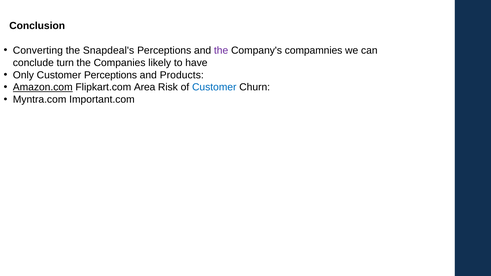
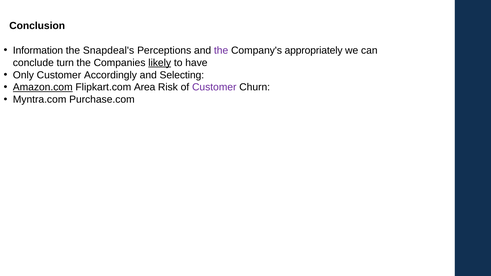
Converting: Converting -> Information (38, 50)
compamnies: compamnies -> appropriately (314, 50)
likely underline: none -> present (160, 63)
Customer Perceptions: Perceptions -> Accordingly (110, 75)
Products: Products -> Selecting (182, 75)
Customer colour: blue -> purple (214, 87)
Important.com: Important.com -> Purchase.com (102, 100)
